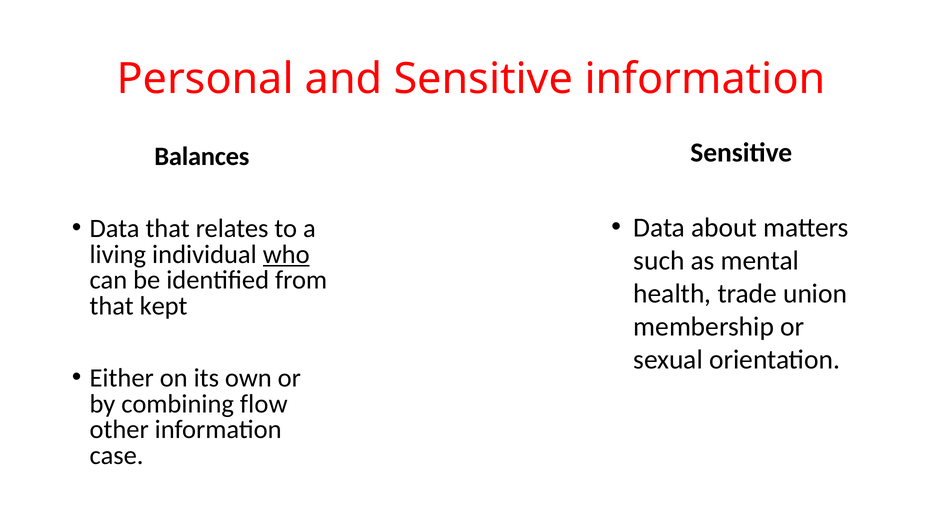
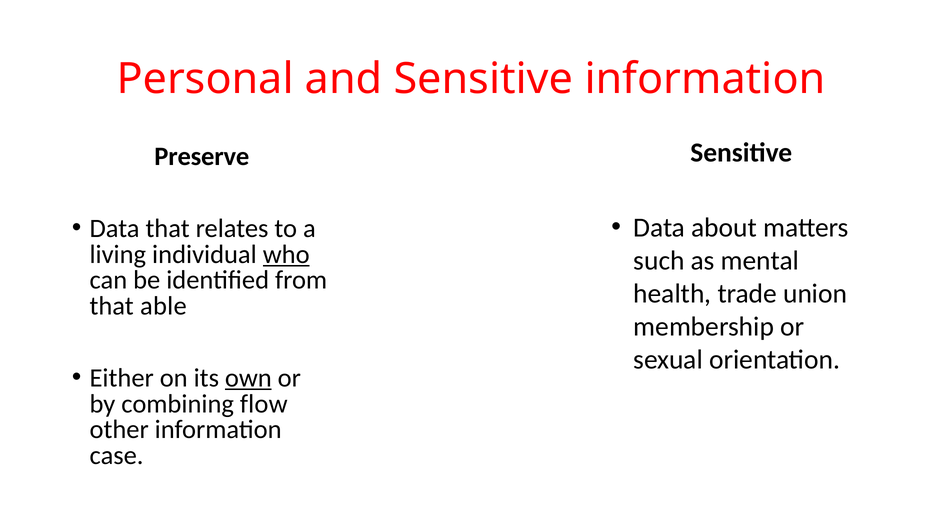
Balances: Balances -> Preserve (202, 157)
kept: kept -> able (163, 306)
own underline: none -> present (248, 378)
